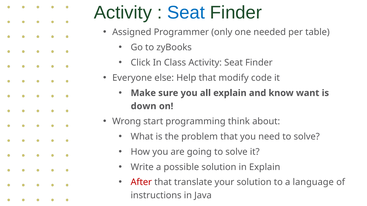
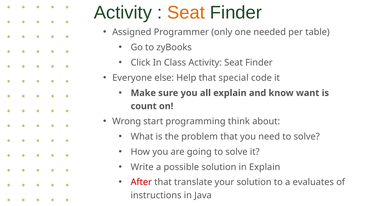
Seat colour: blue -> orange (186, 13)
modify: modify -> special (234, 78)
down: down -> count (144, 106)
language: language -> evaluates (313, 183)
